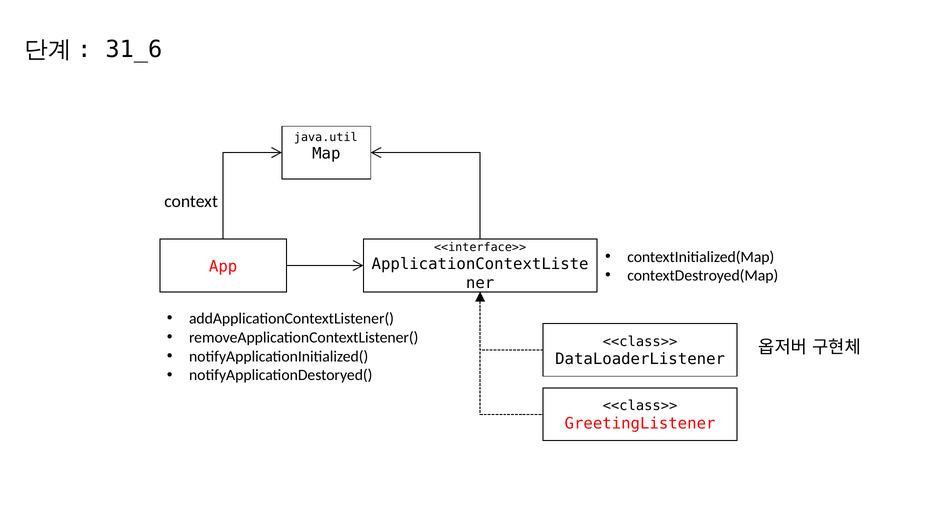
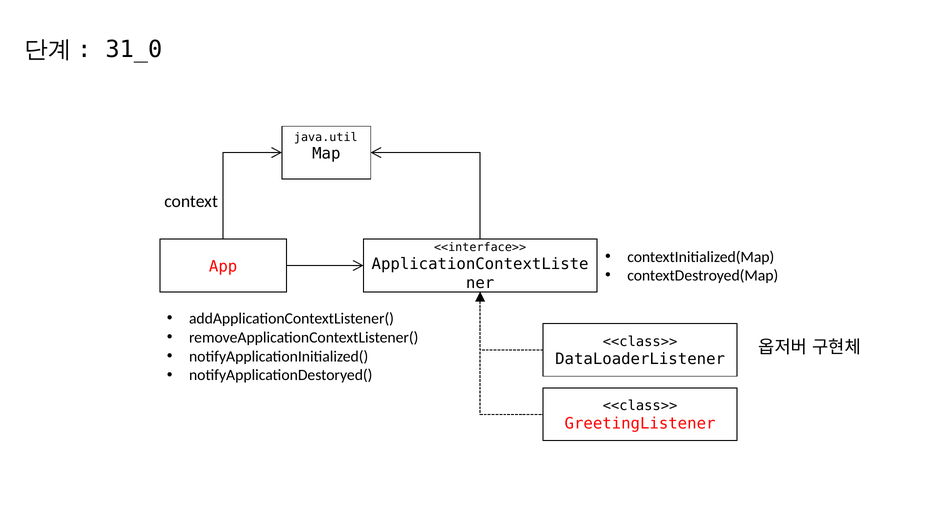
31_6: 31_6 -> 31_0 (134, 49)
